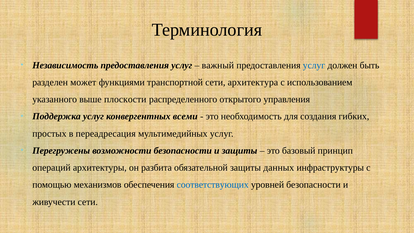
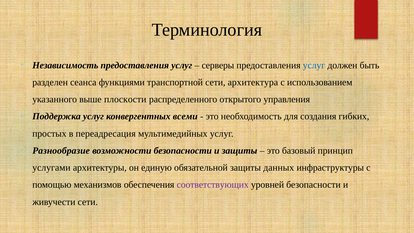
важный: важный -> серверы (218, 65)
может: может -> сеанса (83, 82)
Перегружены: Перегружены -> Разнообразие (61, 151)
операций: операций -> услугами (51, 168)
разбита: разбита -> единую (157, 168)
соответствующих colour: blue -> purple (213, 185)
